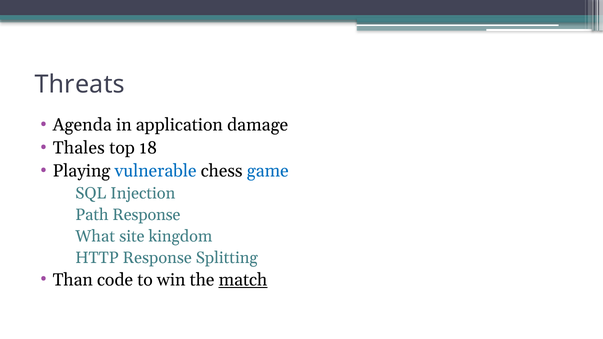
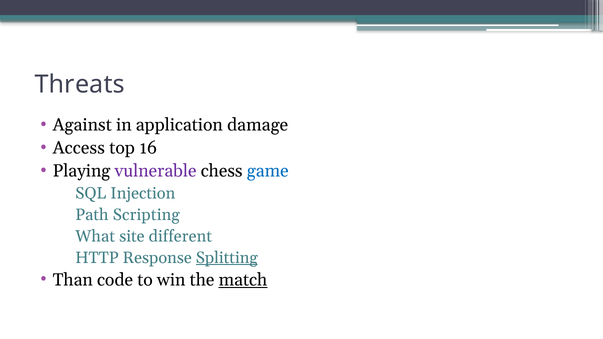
Agenda: Agenda -> Against (82, 125)
Thales: Thales -> Access (79, 148)
18: 18 -> 16 (148, 148)
vulnerable colour: blue -> purple (156, 171)
Path Response: Response -> Scripting (146, 215)
kingdom: kingdom -> different (180, 236)
Splitting underline: none -> present (227, 258)
